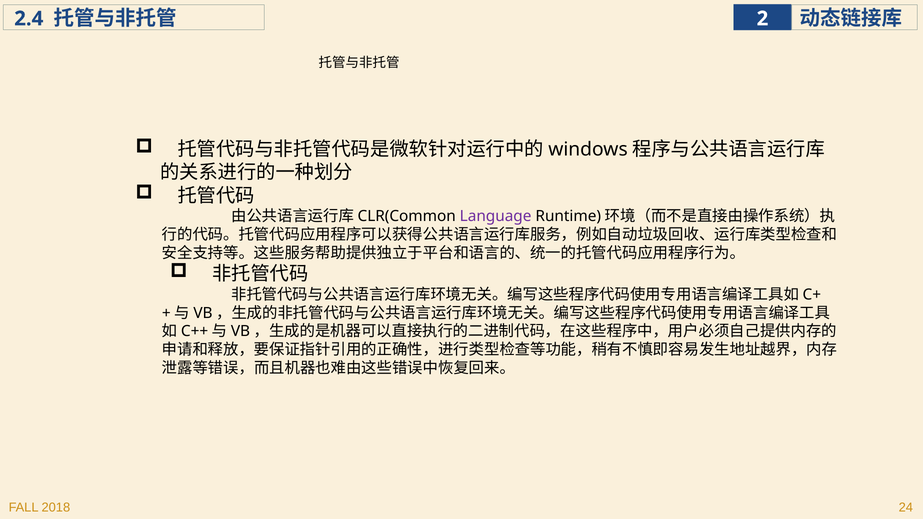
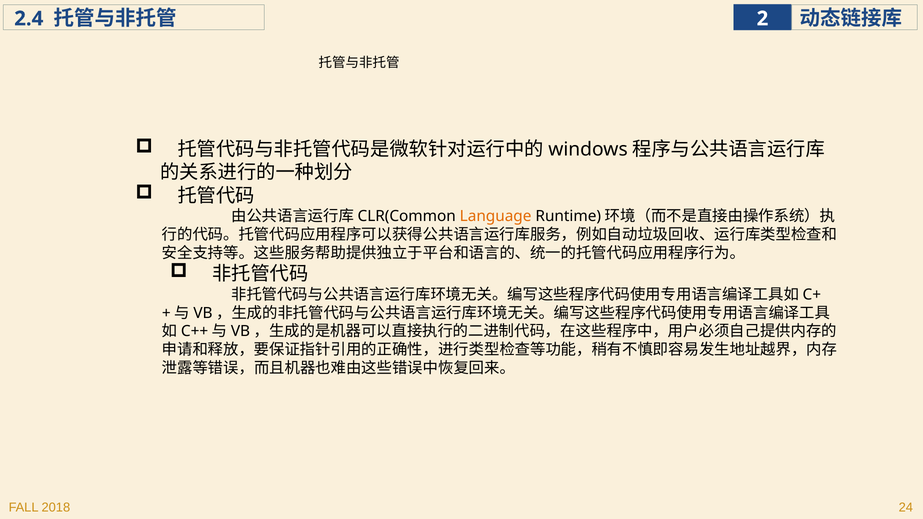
Language colour: purple -> orange (496, 216)
